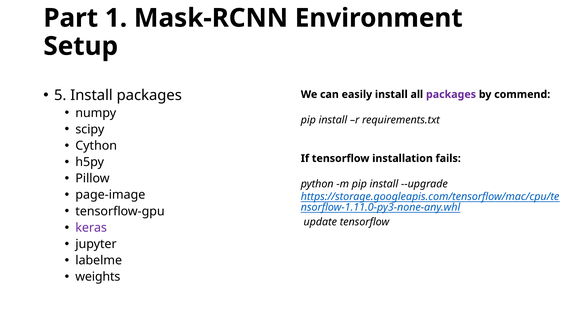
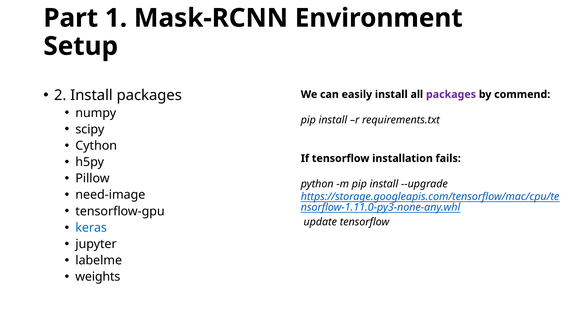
5: 5 -> 2 (60, 95)
page-image: page-image -> need-image (110, 195)
keras colour: purple -> blue (91, 228)
